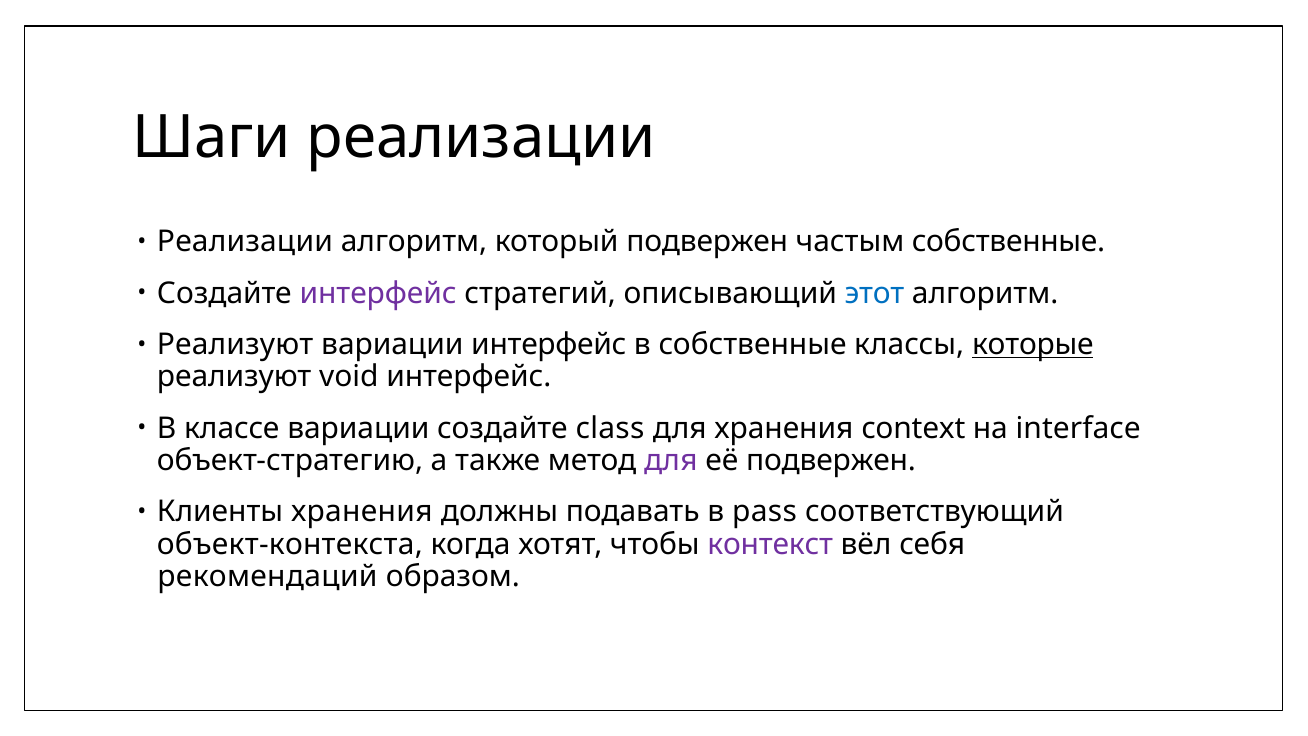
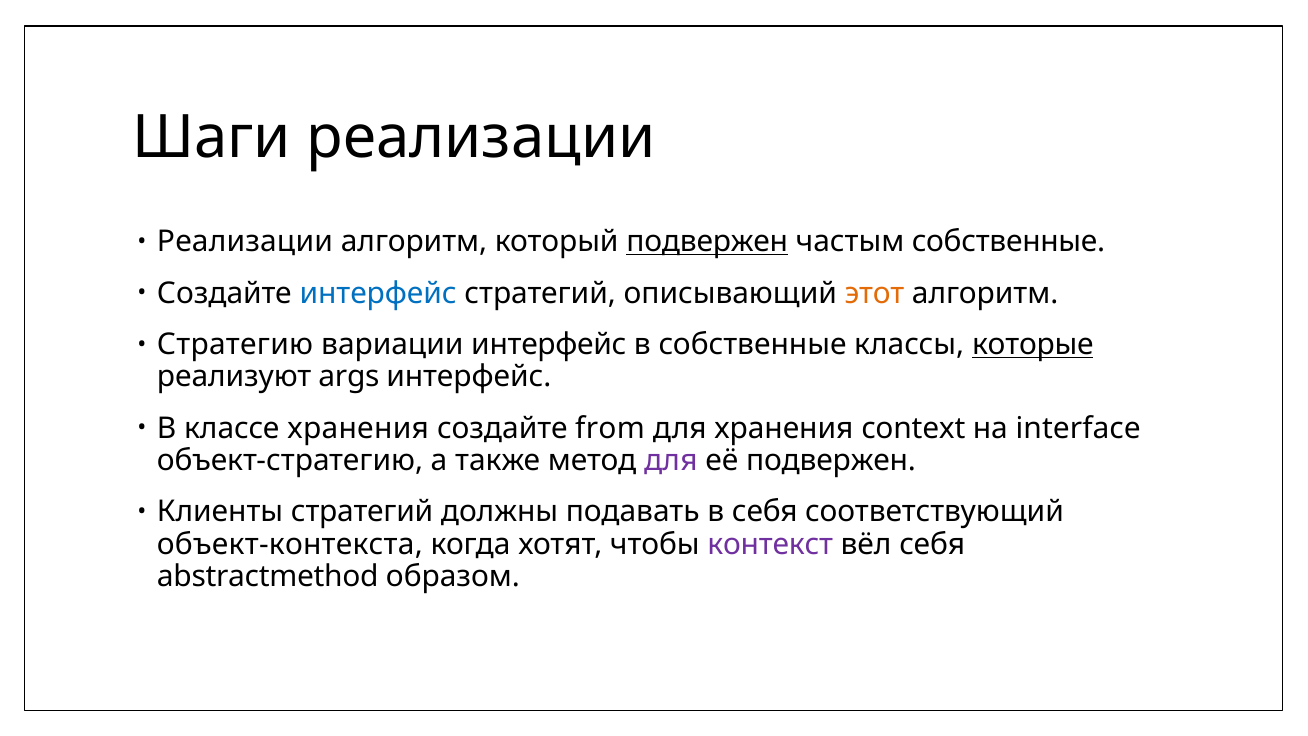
подвержен underline: none -> present (707, 242)
интерфейс colour: purple -> blue (378, 293)
этот colour: blue -> orange (875, 293)
Реализуют: Реализуют -> Стратегию (235, 344)
void: void -> args (349, 377)
классе вариации: вариации -> хранения (358, 428)
class: class -> from (610, 428)
Клиенты хранения: хранения -> стратегий (362, 512)
в pass: pass -> себя (765, 512)
рекомендаций: рекомендаций -> abstractmethod (268, 577)
